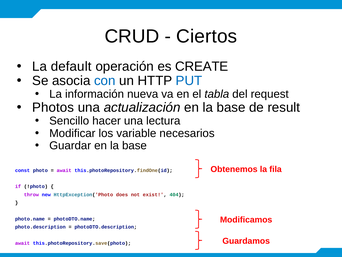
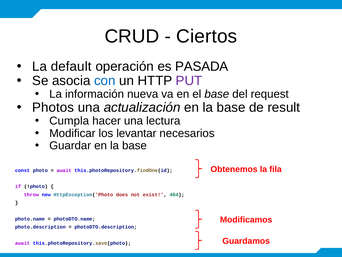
CREATE: CREATE -> PASADA (202, 66)
PUT colour: blue -> purple (189, 81)
el tabla: tabla -> base (217, 94)
Sencillo: Sencillo -> Cumpla (69, 121)
variable: variable -> levantar (136, 133)
